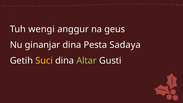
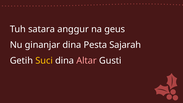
wengi: wengi -> satara (42, 29)
Sadaya: Sadaya -> Sajarah (125, 45)
Altar colour: light green -> pink (87, 61)
